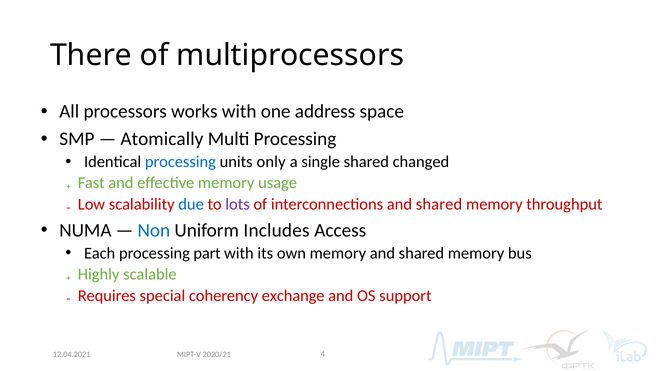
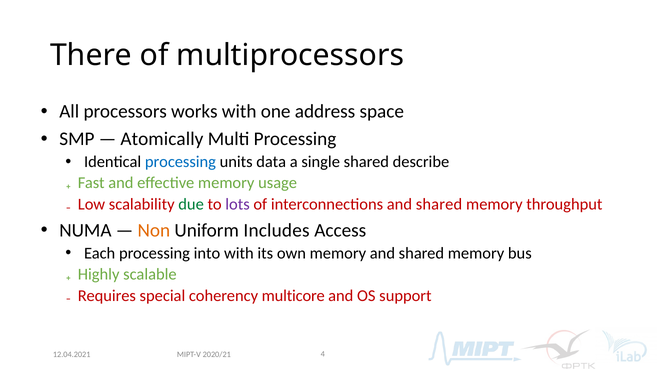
only: only -> data (271, 162)
changed: changed -> describe (421, 162)
due colour: blue -> green (191, 204)
Non colour: blue -> orange (154, 230)
part: part -> into (207, 253)
exchange: exchange -> multicore (293, 295)
